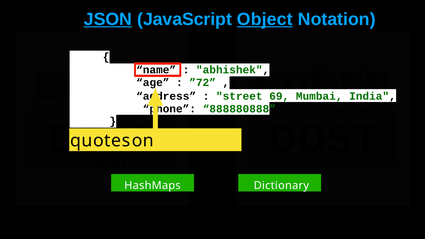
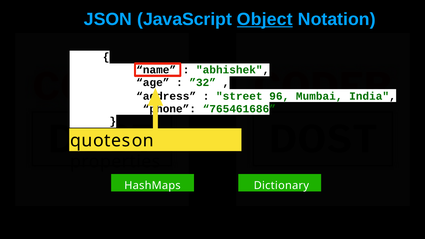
JSON underline: present -> none (108, 19)
”72: ”72 -> ”32 (203, 83)
69: 69 -> 96 (279, 96)
888880888: 888880888 -> 765461686 (239, 109)
